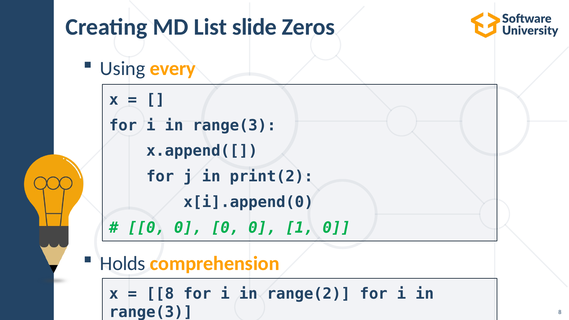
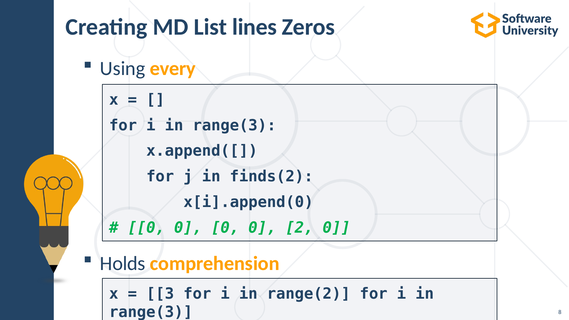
slide: slide -> lines (255, 27)
print(2: print(2 -> finds(2 (271, 177)
1: 1 -> 2 (299, 228)
8: 8 -> 3 (160, 294)
